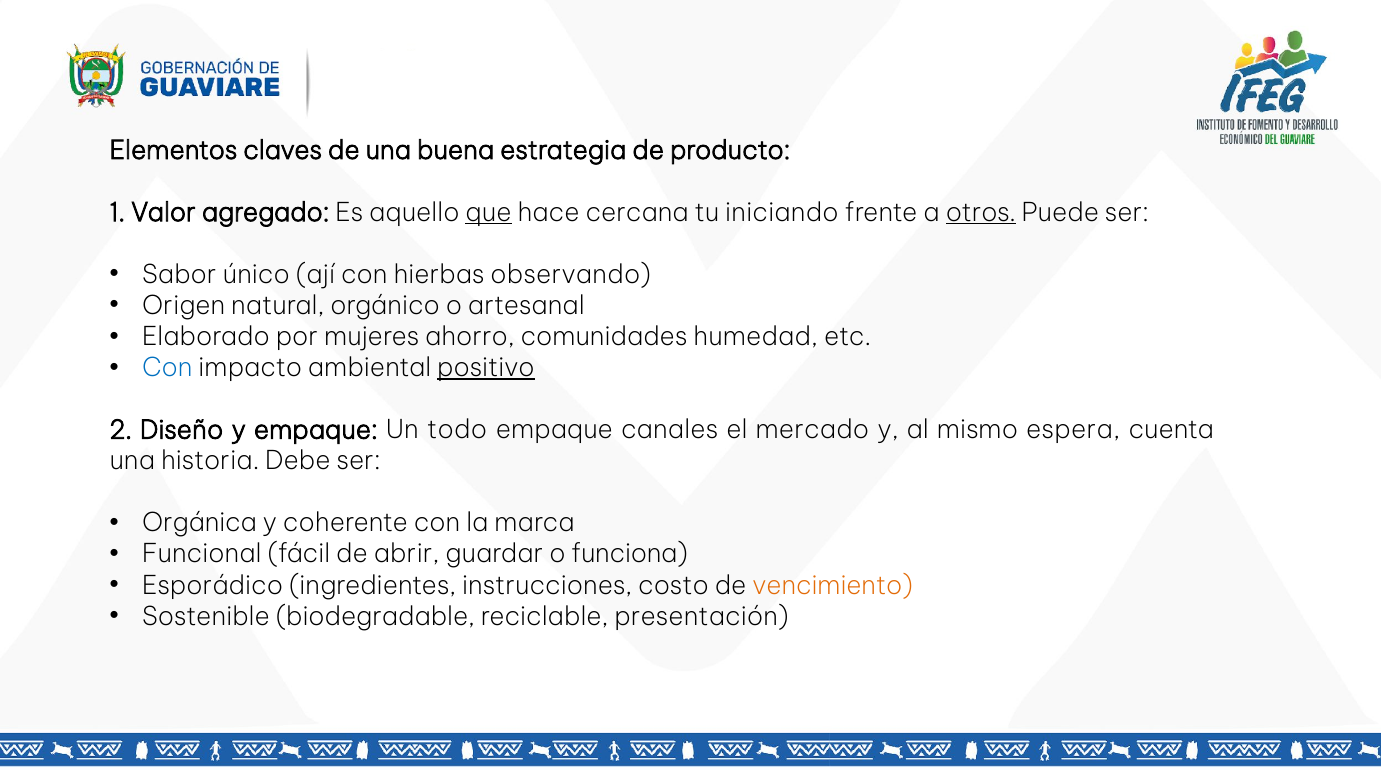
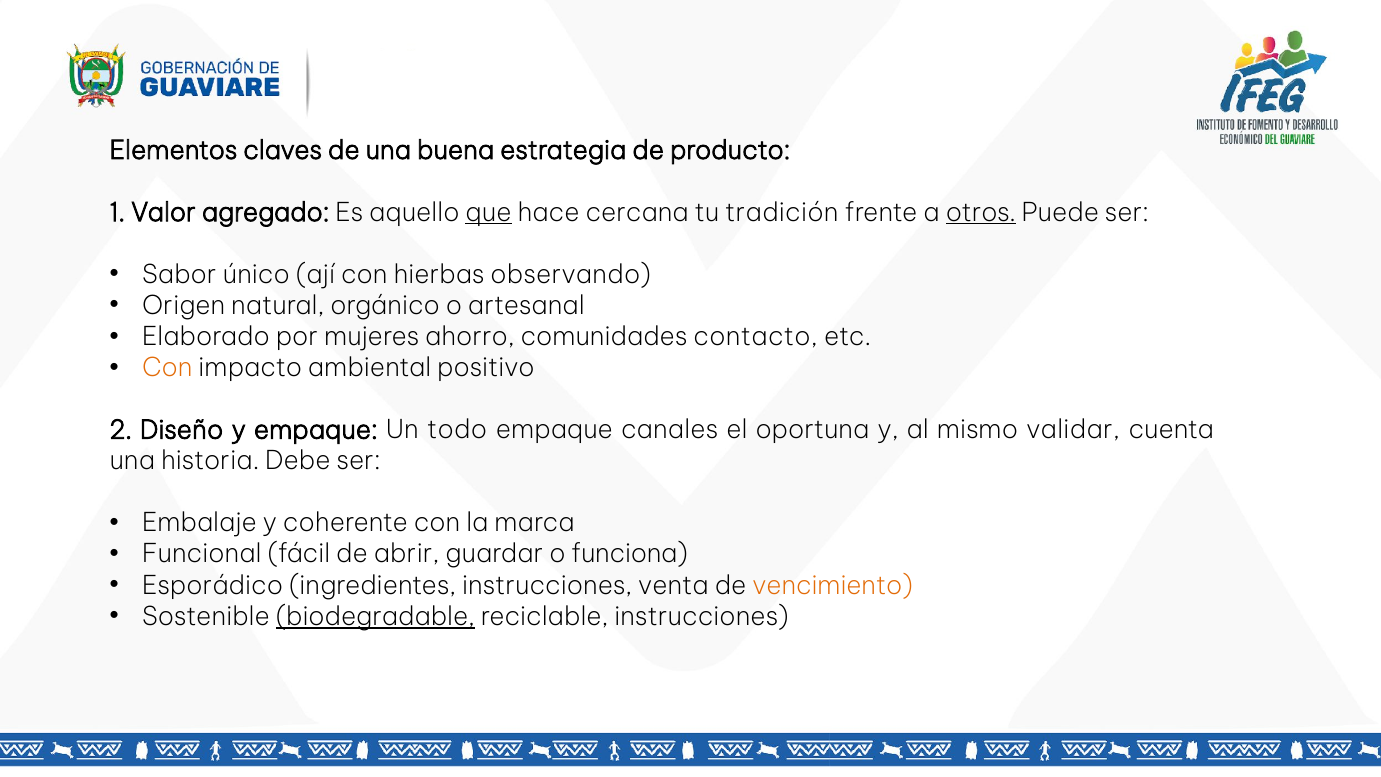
iniciando: iniciando -> tradición (782, 213)
humedad: humedad -> contacto (756, 337)
Con colour: blue -> orange (167, 368)
positivo underline: present -> none (486, 368)
mercado: mercado -> oportuna (812, 430)
espera: espera -> validar (1073, 430)
Orgánica: Orgánica -> Embalaje (199, 523)
costo: costo -> venta (674, 585)
biodegradable underline: none -> present (375, 616)
reciclable presentación: presentación -> instrucciones (702, 616)
